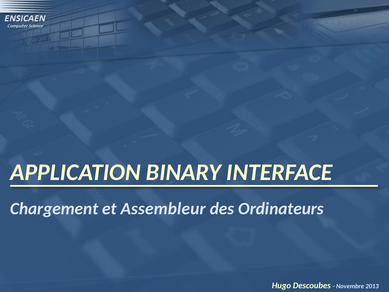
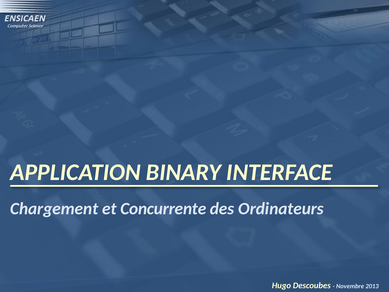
Assembleur: Assembleur -> Concurrente (163, 208)
